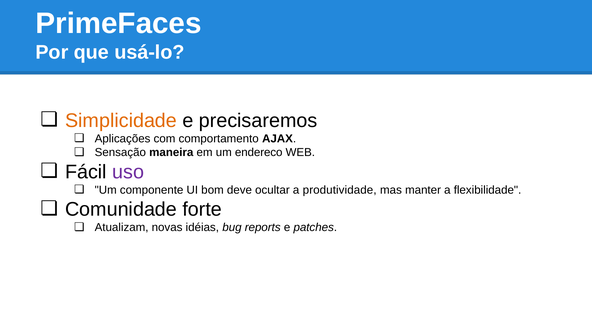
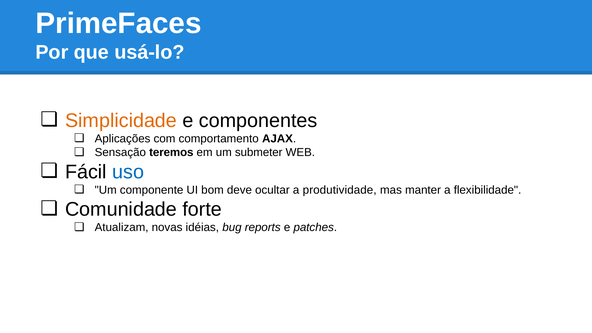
precisaremos: precisaremos -> componentes (258, 121)
maneira: maneira -> teremos (171, 153)
endereco: endereco -> submeter (259, 153)
uso colour: purple -> blue (128, 172)
